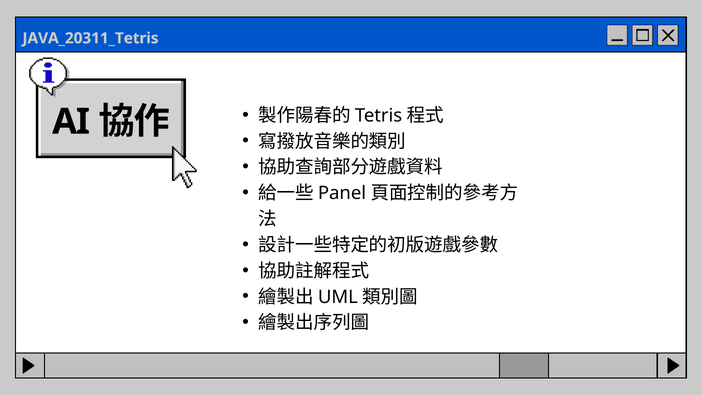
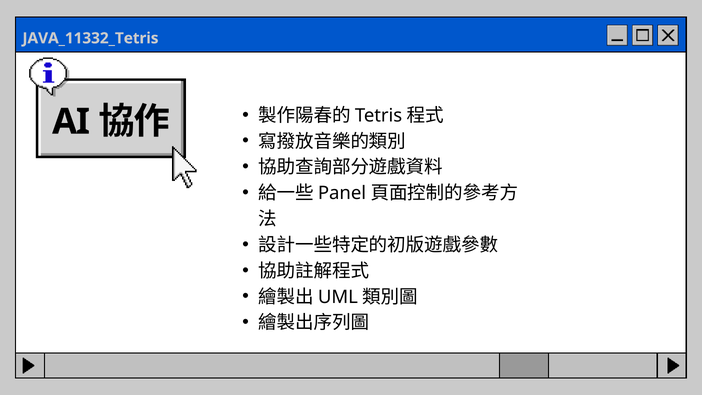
JAVA_20311_Tetris: JAVA_20311_Tetris -> JAVA_11332_Tetris (90, 38)
